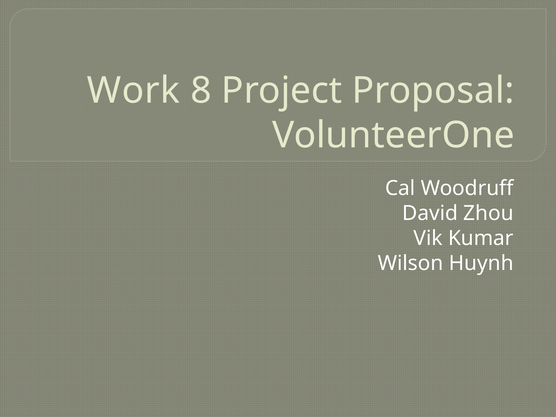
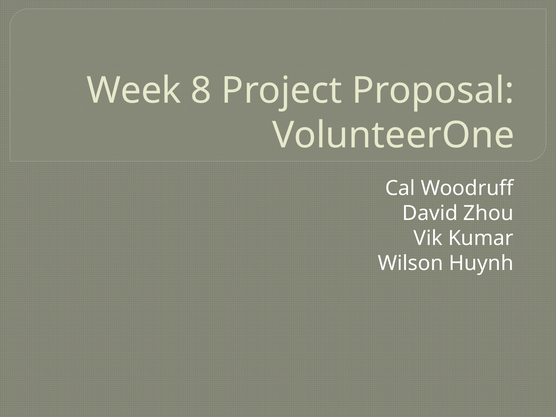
Work: Work -> Week (134, 91)
